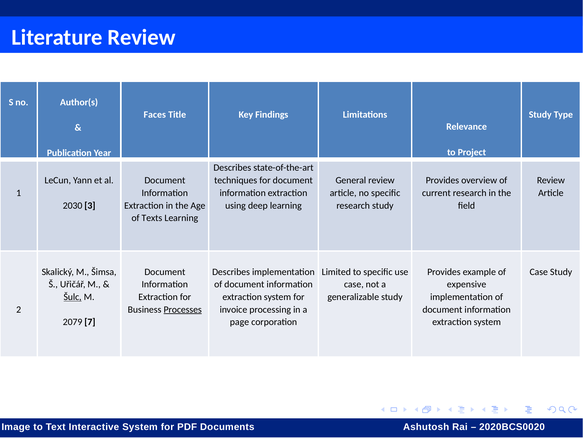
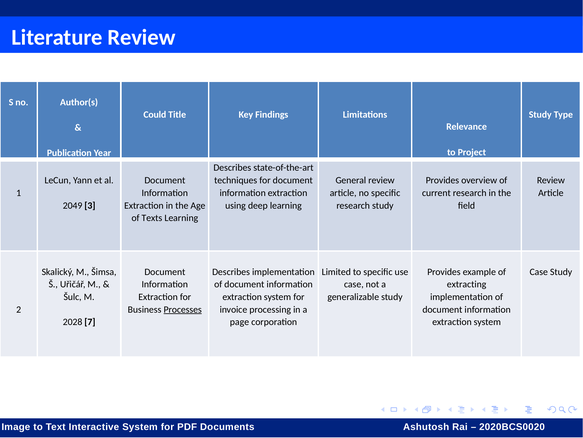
Faces: Faces -> Could (155, 115)
2030: 2030 -> 2049 (73, 206)
expensive: expensive -> extracting (467, 284)
Šulc underline: present -> none (73, 297)
2079: 2079 -> 2028 (73, 322)
